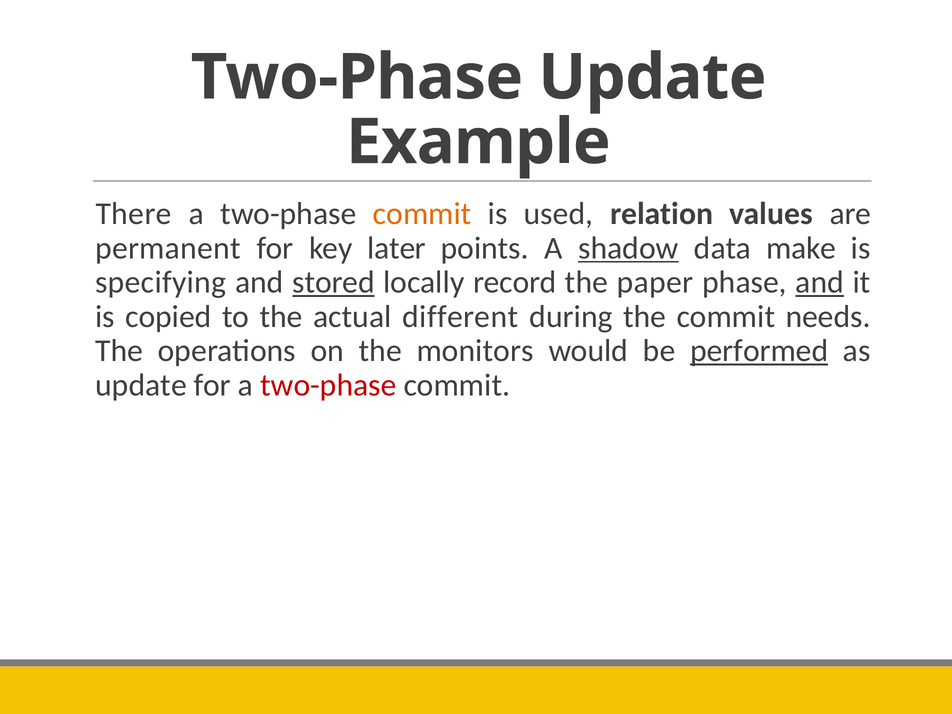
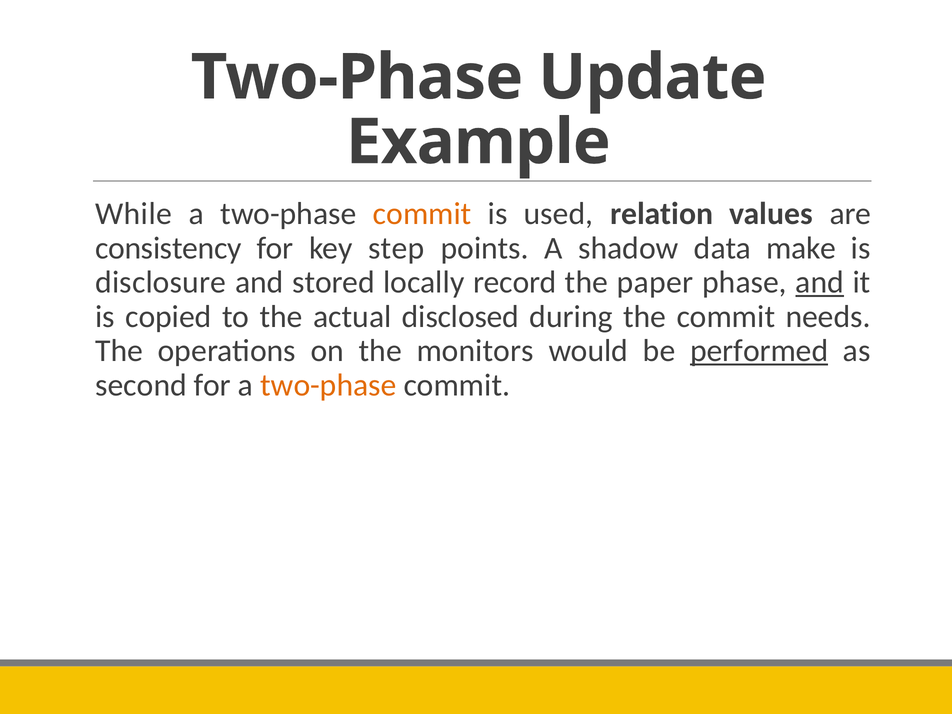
There: There -> While (134, 214)
permanent: permanent -> consistency (168, 248)
later: later -> step (396, 248)
shadow underline: present -> none (628, 248)
specifying: specifying -> disclosure (161, 282)
stored underline: present -> none (334, 282)
different: different -> disclosed (461, 317)
update: update -> second (141, 385)
two-phase colour: red -> orange (328, 385)
